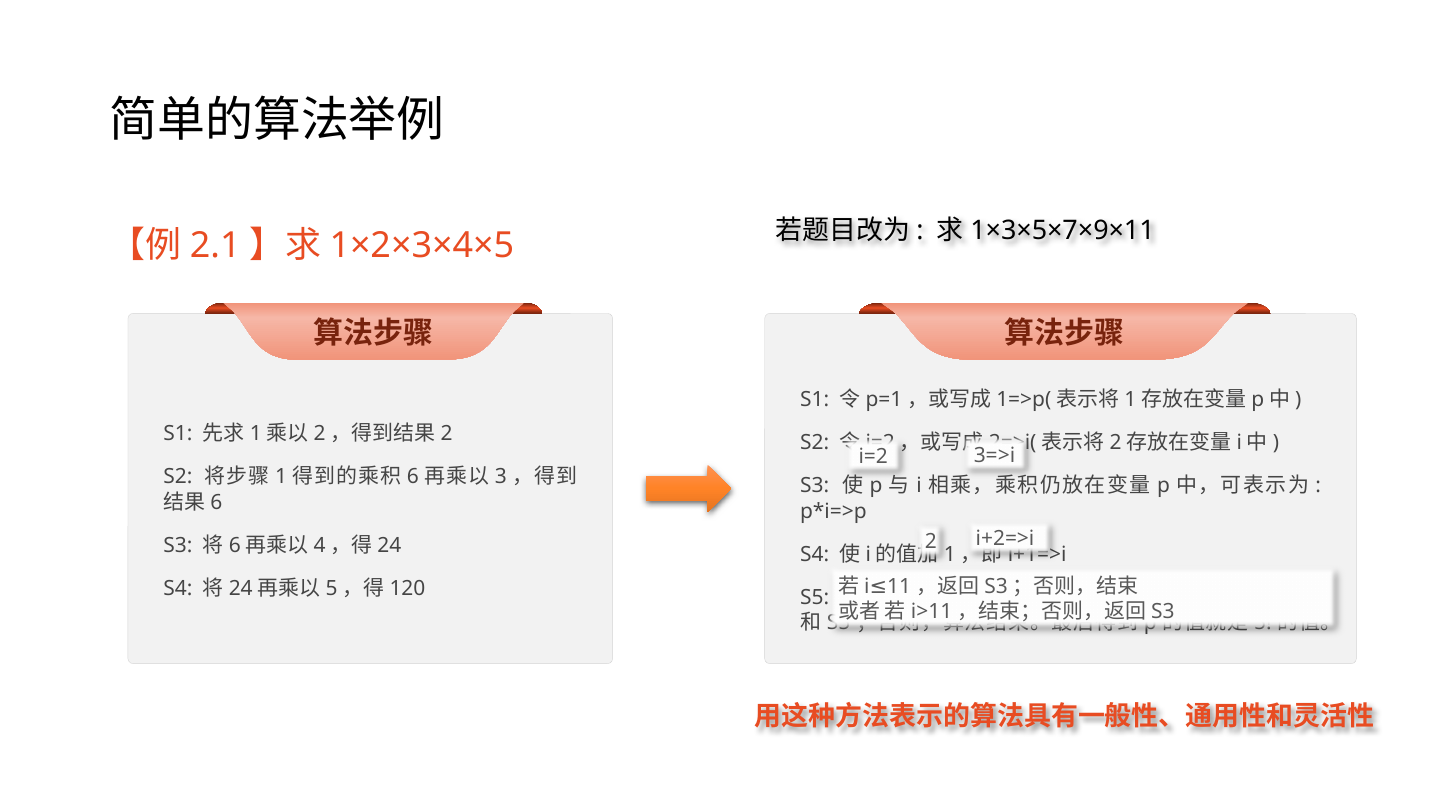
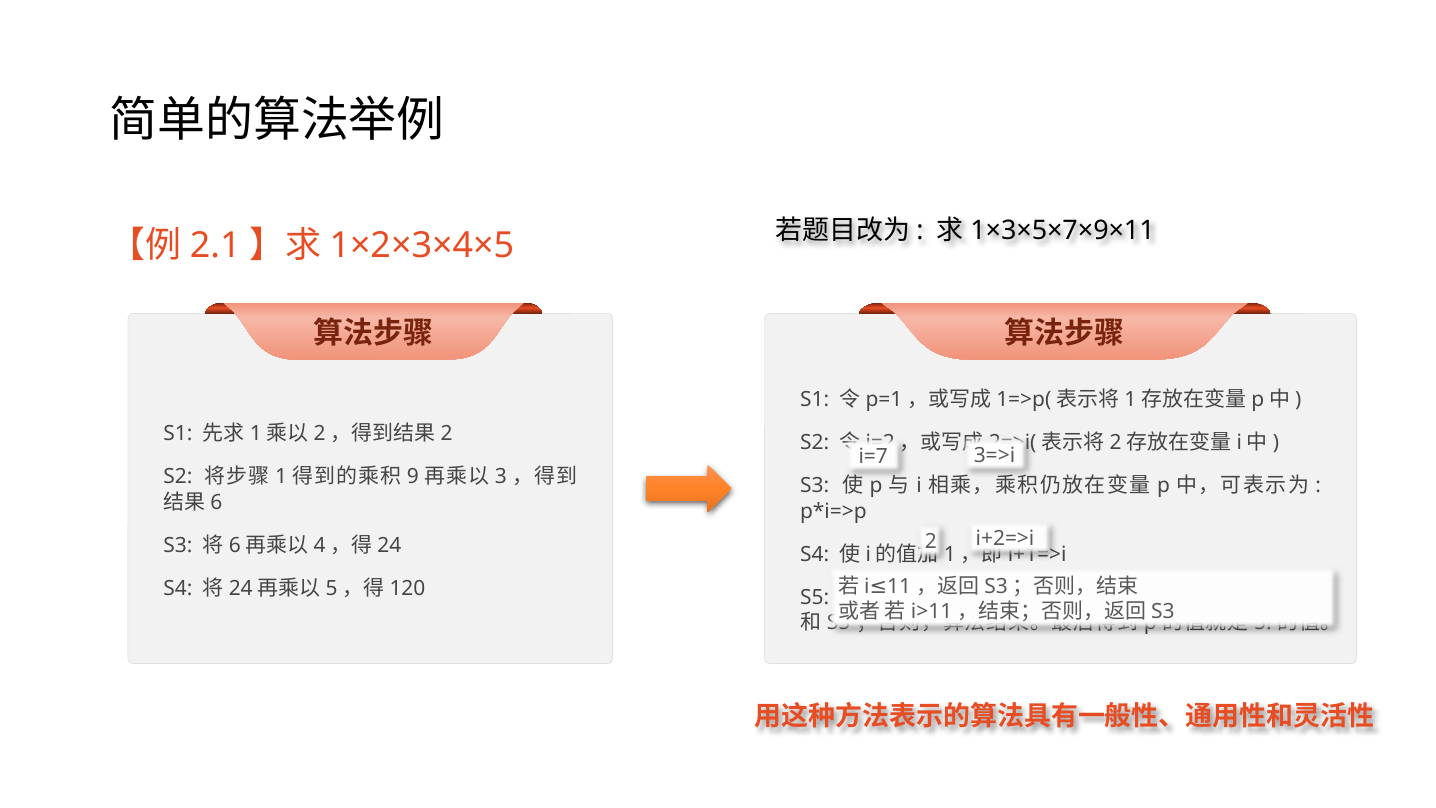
i=2: i=2 -> i=7 (873, 457)
6: 6 -> 9 (413, 477)
